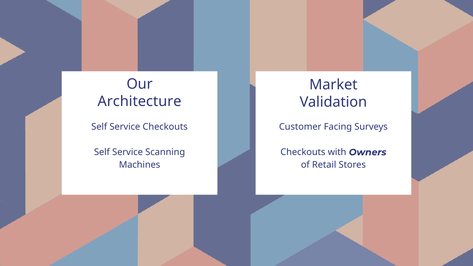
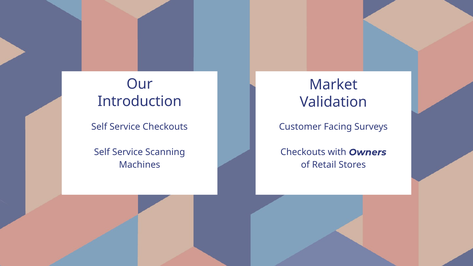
Architecture: Architecture -> Introduction (140, 102)
